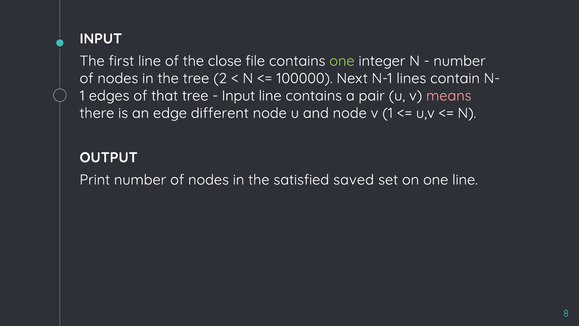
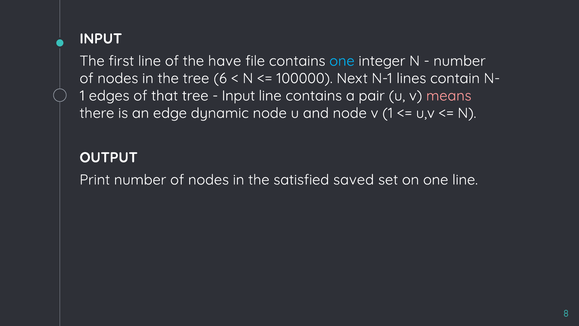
close: close -> have (225, 61)
one colour: light green -> light blue (342, 61)
2: 2 -> 6 (220, 78)
different: different -> dynamic (220, 113)
